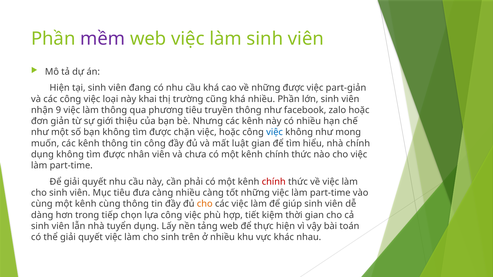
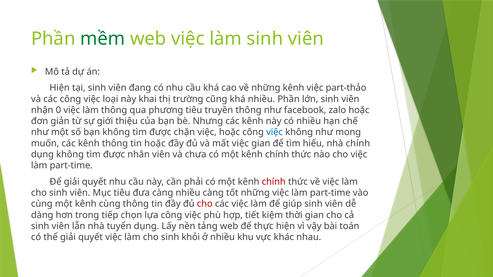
mềm colour: purple -> green (103, 39)
những được: được -> kênh (294, 88)
part-giản: part-giản -> part-thảo (346, 88)
9: 9 -> 0 (58, 110)
tin công: công -> hoặc (155, 144)
mất luật: luật -> việc (240, 144)
cho colour: orange -> red (205, 204)
trên: trên -> khỏi (191, 237)
